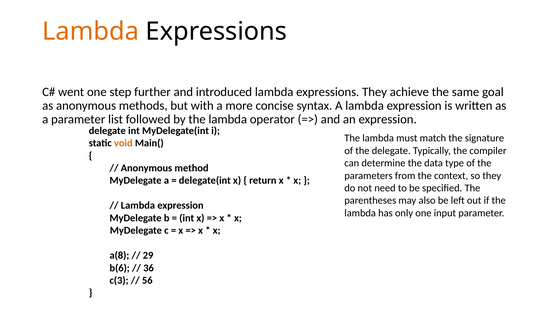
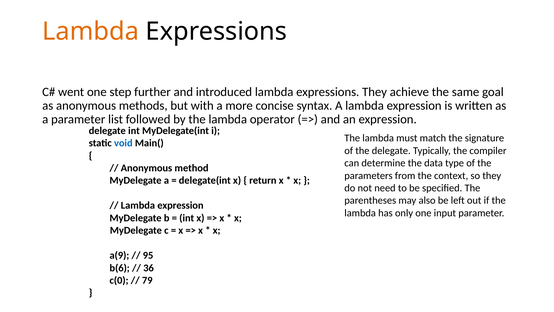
void colour: orange -> blue (123, 143)
a(8: a(8 -> a(9 (119, 255)
29: 29 -> 95 (148, 255)
c(3: c(3 -> c(0 (119, 280)
56: 56 -> 79 (147, 280)
